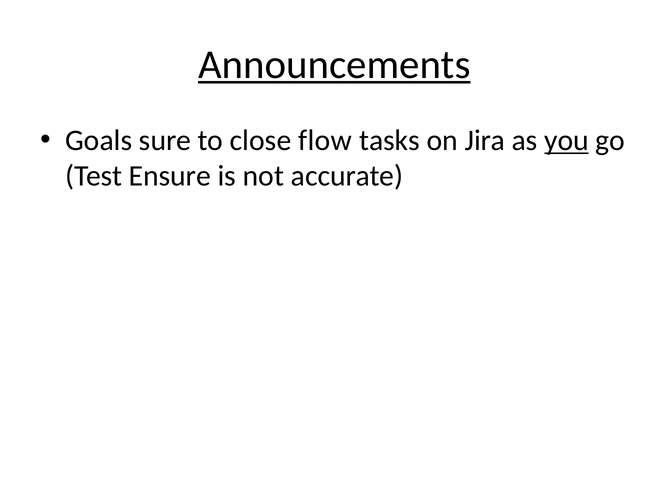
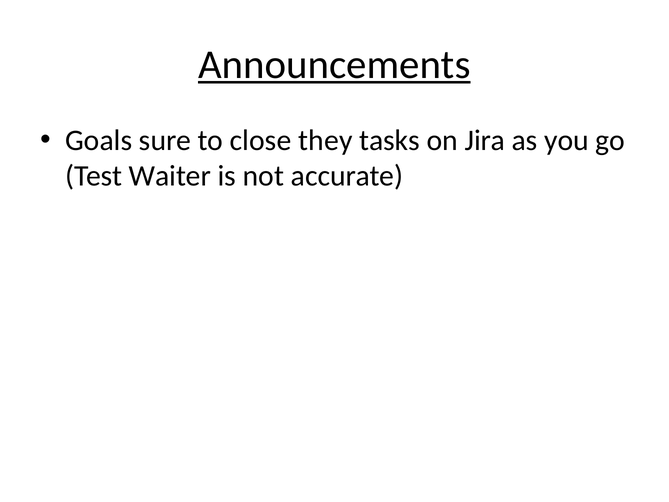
flow: flow -> they (325, 140)
you underline: present -> none (567, 140)
Ensure: Ensure -> Waiter (170, 176)
